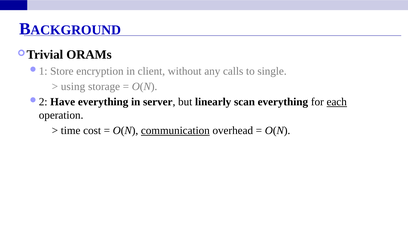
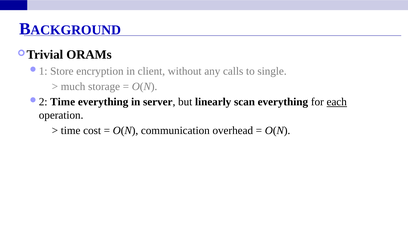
using: using -> much (73, 87)
Have: Have -> Time (63, 102)
communication underline: present -> none (175, 131)
